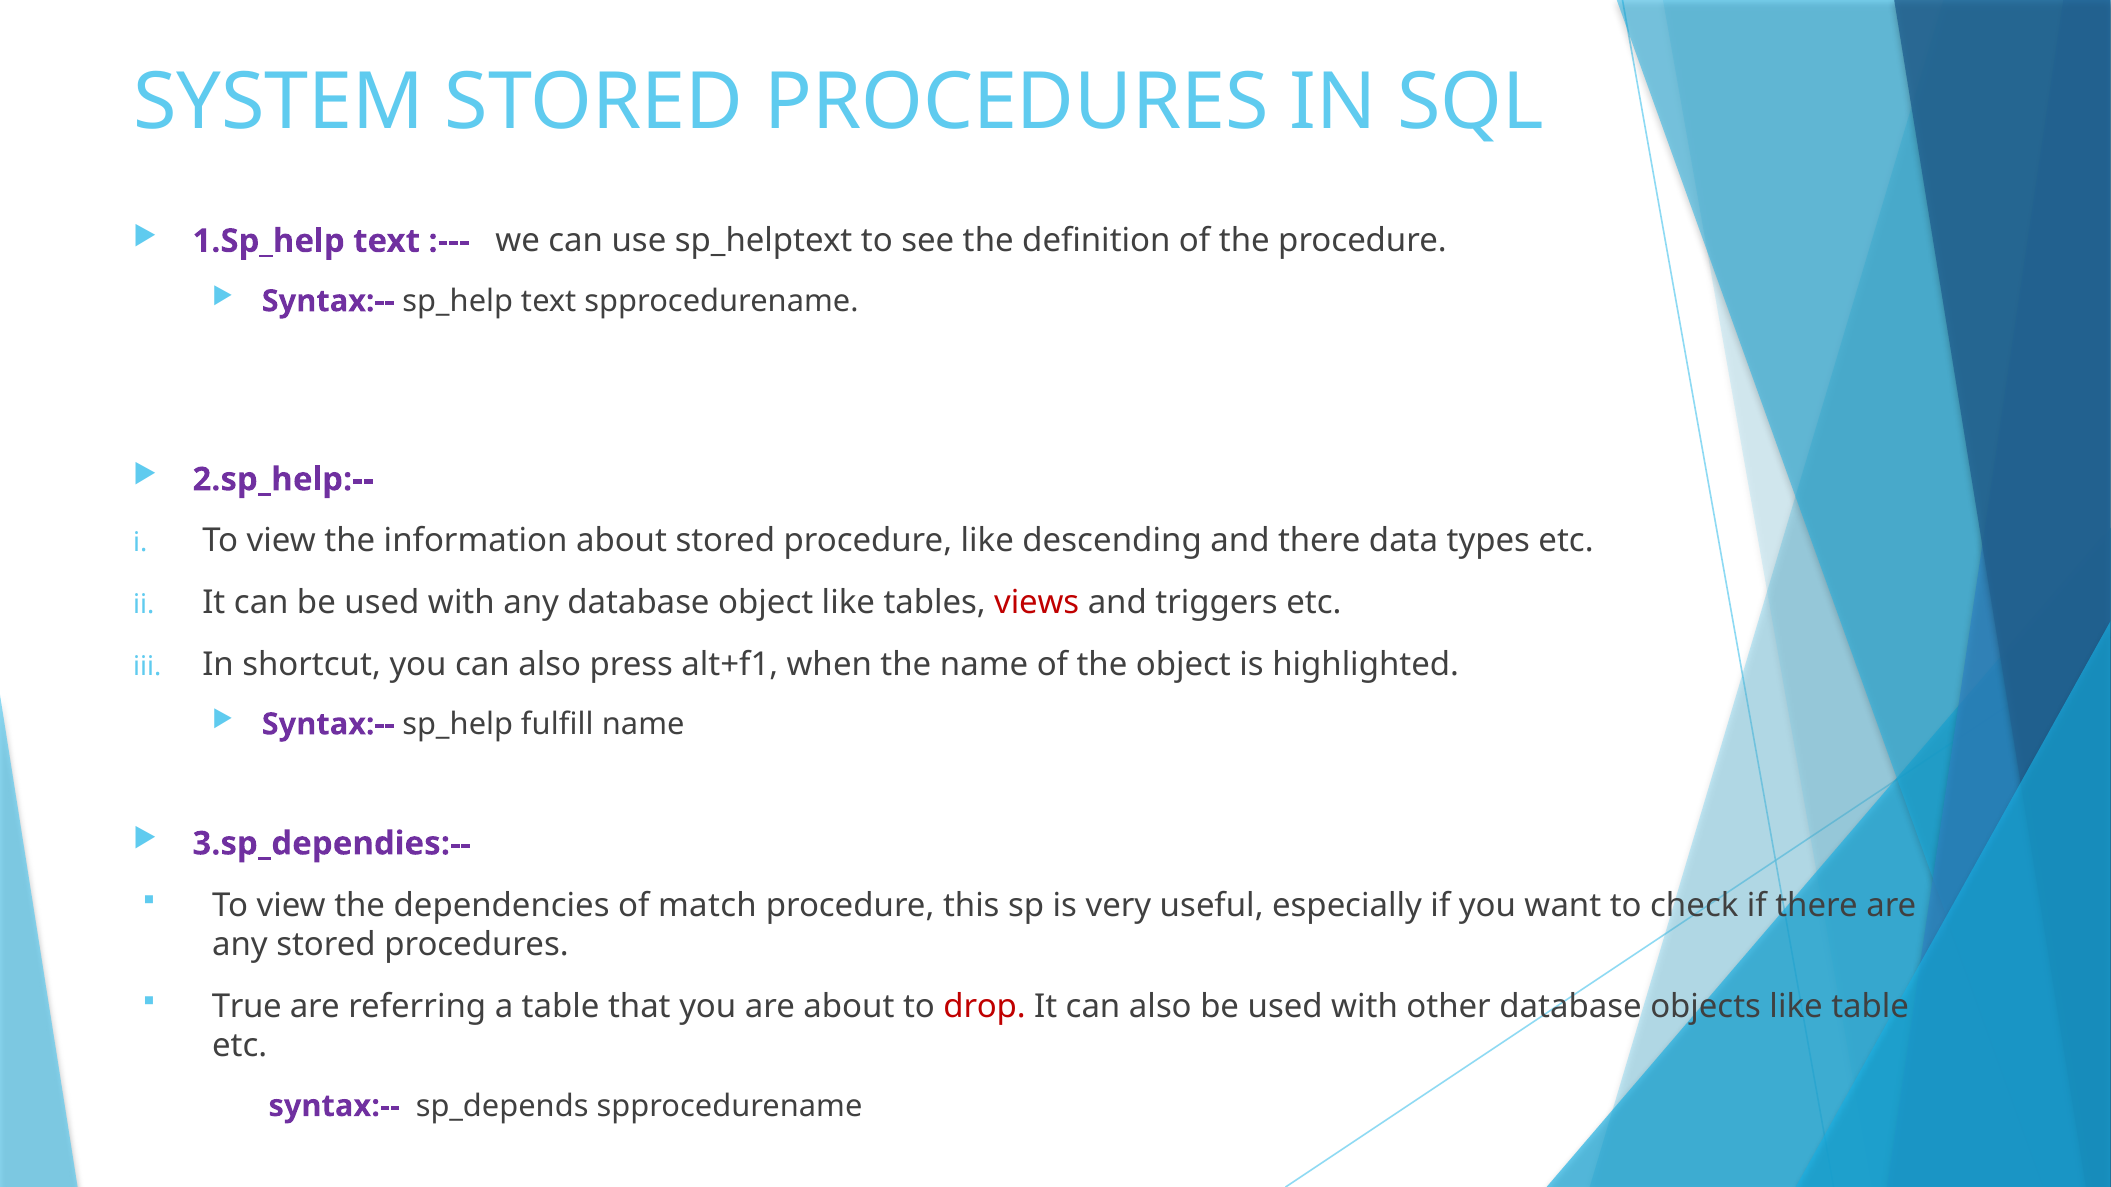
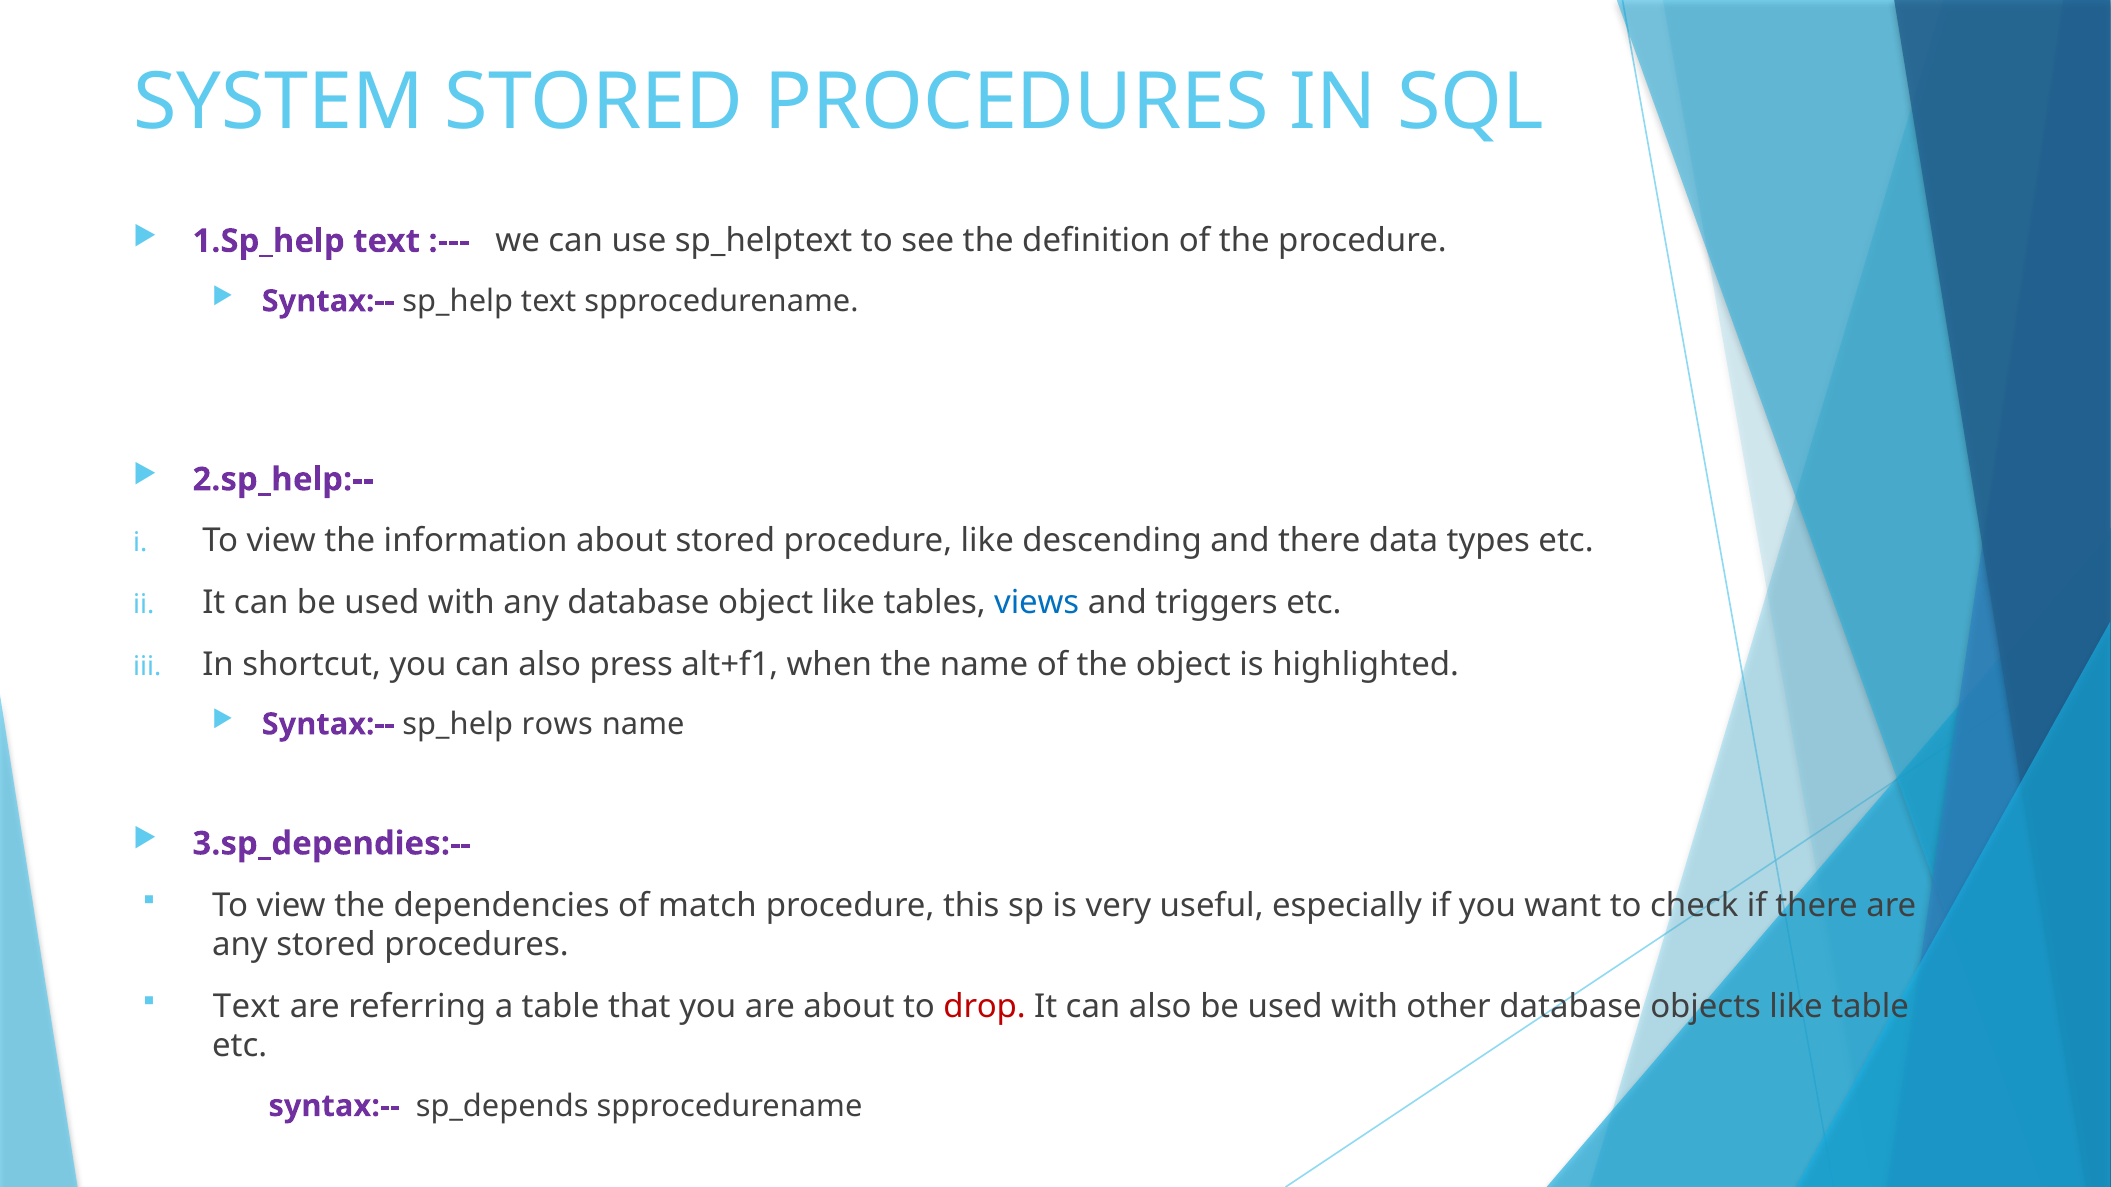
views colour: red -> blue (1037, 603)
fulfill: fulfill -> rows (557, 724)
True: True -> Text (247, 1007)
